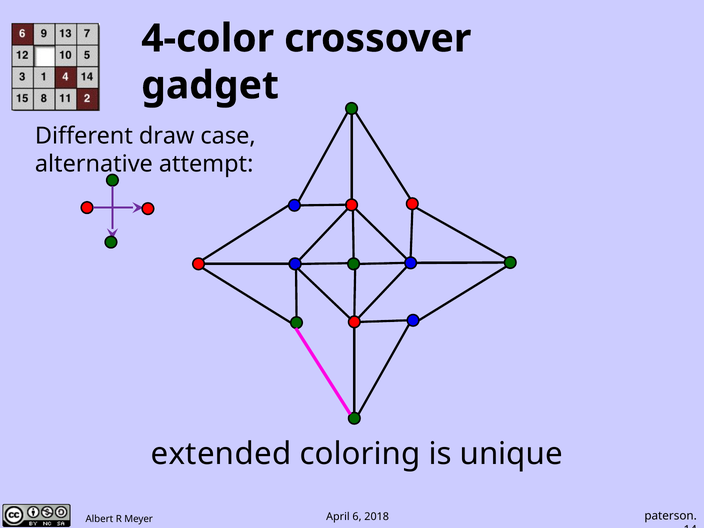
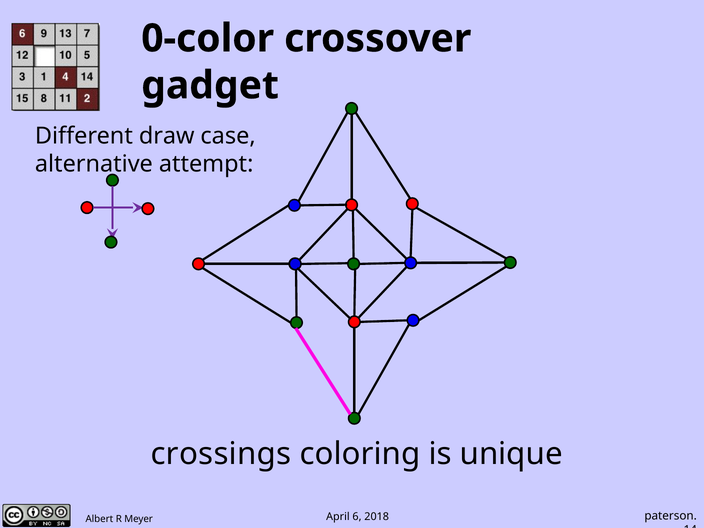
4-color: 4-color -> 0-color (208, 39)
extended: extended -> crossings (221, 454)
